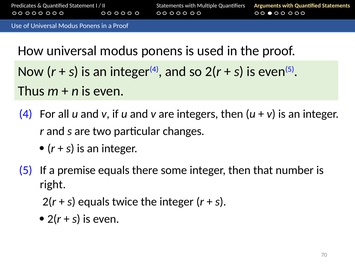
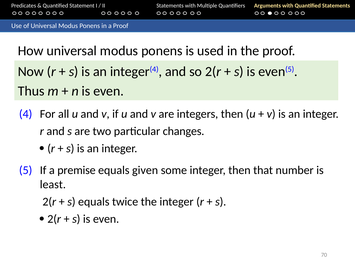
there: there -> given (145, 170)
right: right -> least (53, 184)
